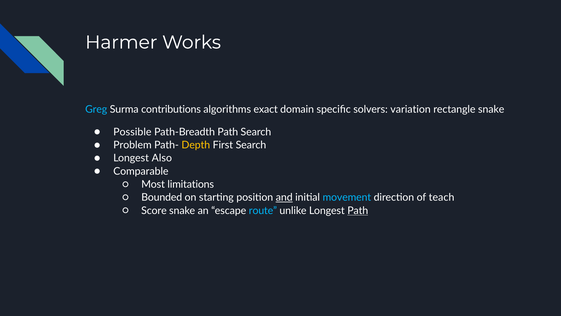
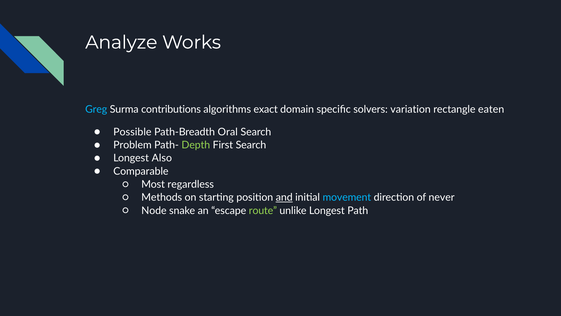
Harmer: Harmer -> Analyze (121, 42)
rectangle snake: snake -> eaten (491, 109)
Path-Breadth Path: Path -> Oral (228, 132)
Depth colour: yellow -> light green (196, 145)
limitations: limitations -> regardless (191, 184)
Bounded: Bounded -> Methods (162, 197)
teach: teach -> never (442, 197)
Score: Score -> Node (154, 210)
route colour: light blue -> light green (263, 210)
Path underline: present -> none (358, 210)
